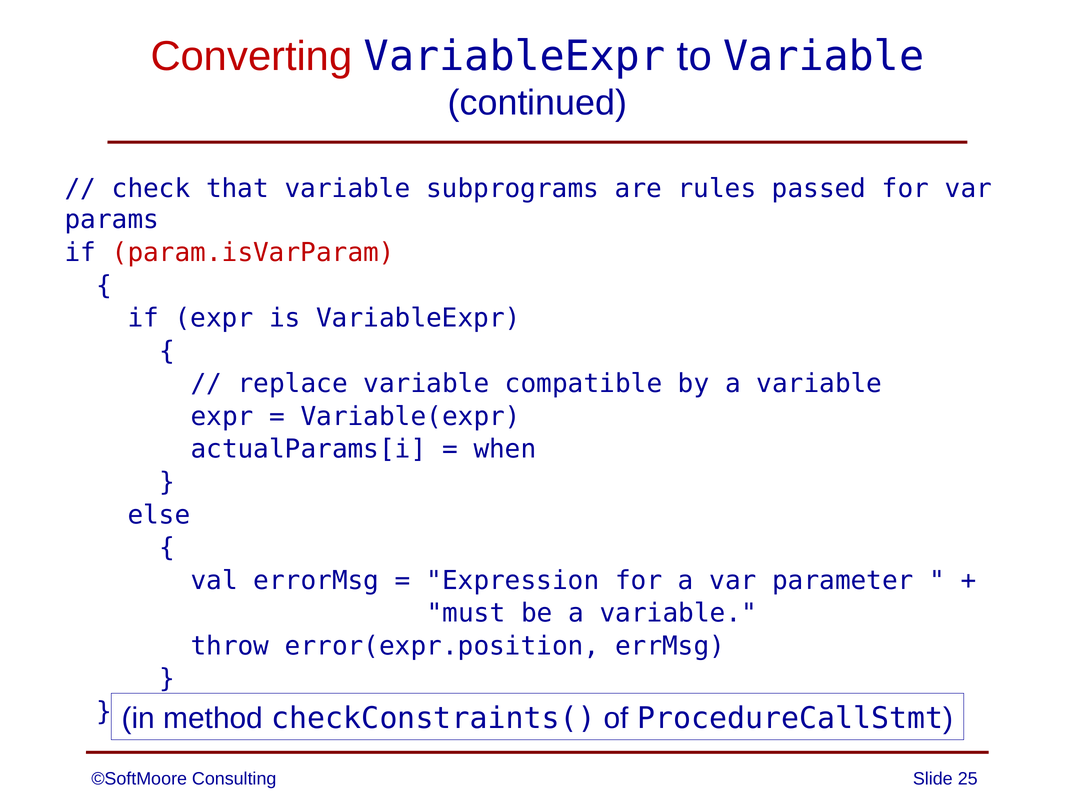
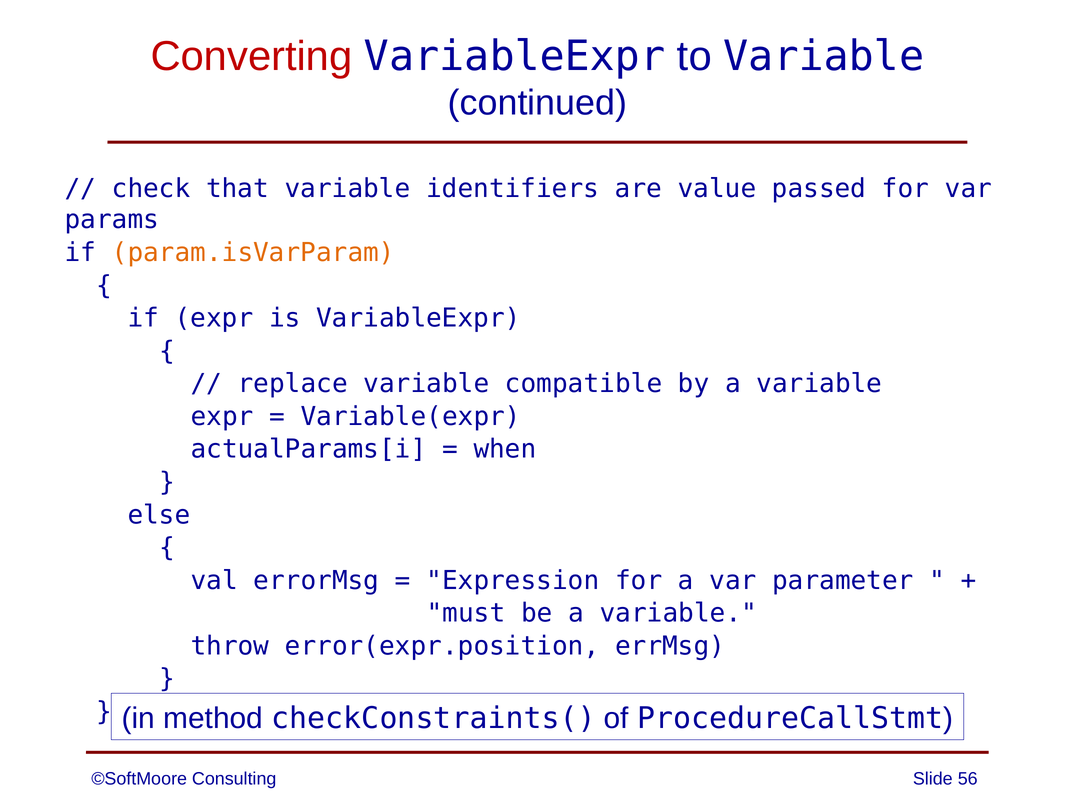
subprograms: subprograms -> identifiers (513, 189)
rules: rules -> value (717, 189)
param.isVarParam colour: red -> orange (253, 253)
25: 25 -> 56 (968, 779)
